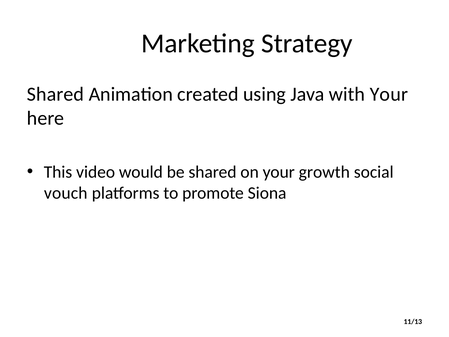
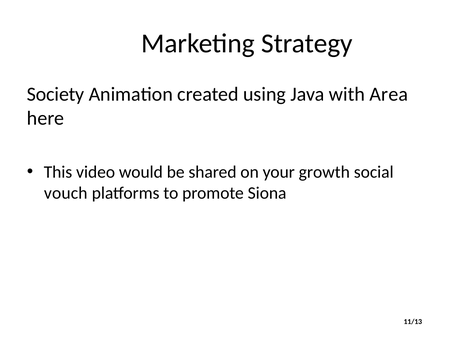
Shared: Shared -> Society (56, 94)
with Your: Your -> Area (389, 94)
